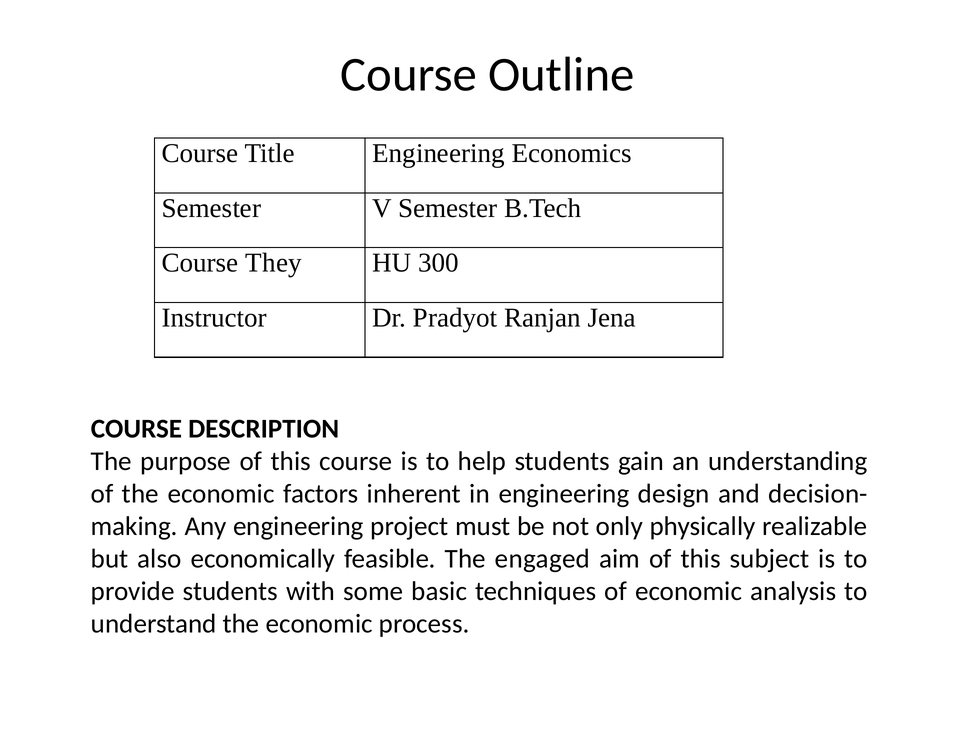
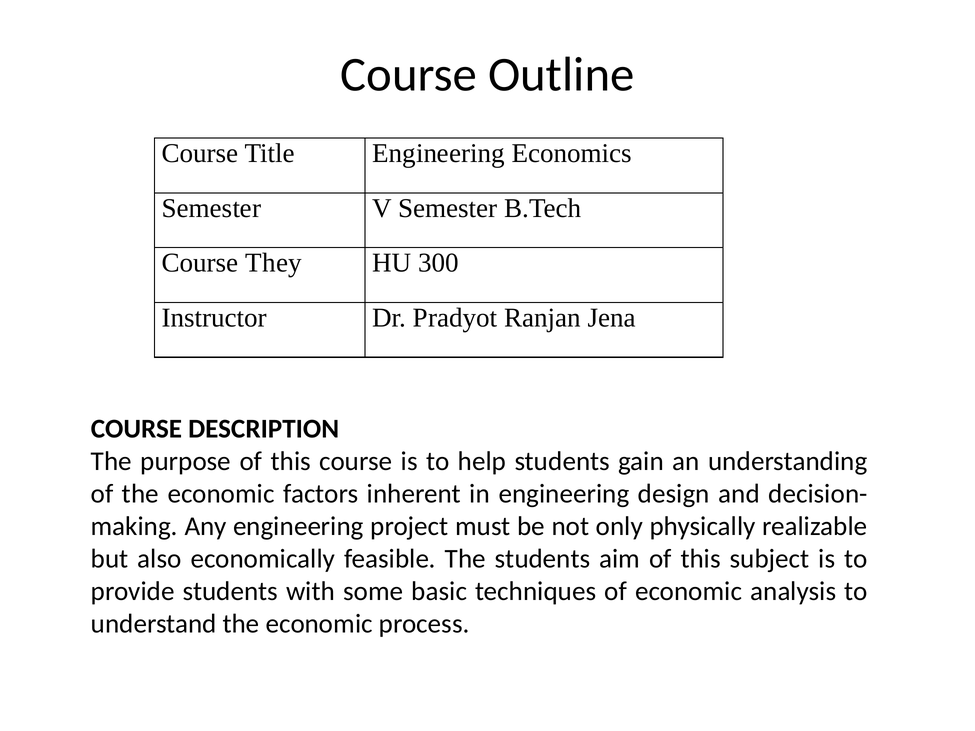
The engaged: engaged -> students (543, 559)
